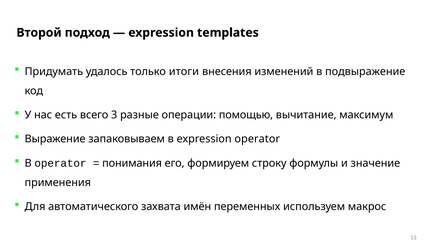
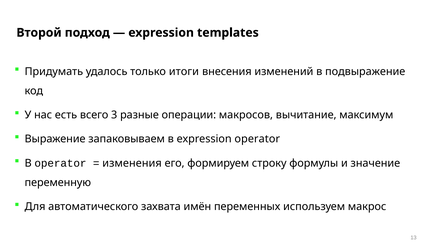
помощью: помощью -> макросов (246, 115)
понимания: понимания -> изменения (132, 163)
применения: применения -> переменную (58, 182)
